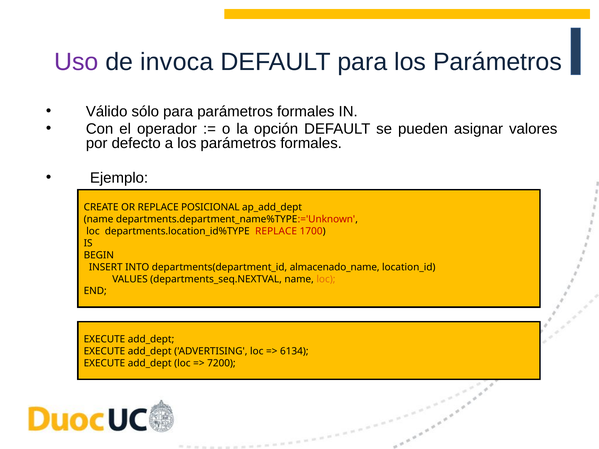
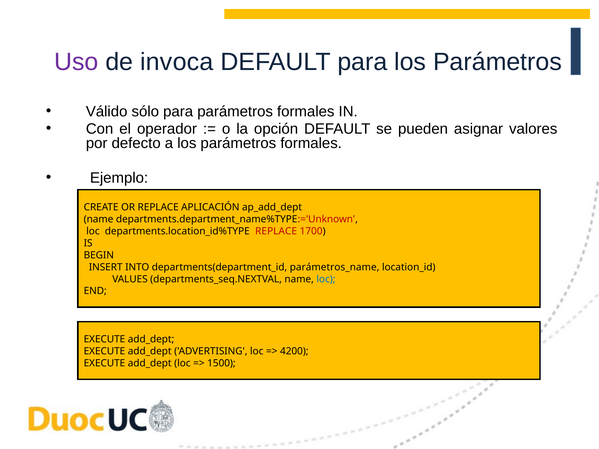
POSICIONAL: POSICIONAL -> APLICACIÓN (210, 207)
almacenado_name: almacenado_name -> parámetros_name (335, 267)
loc colour: orange -> blue (326, 279)
6134: 6134 -> 4200 (294, 351)
7200: 7200 -> 1500 (221, 363)
